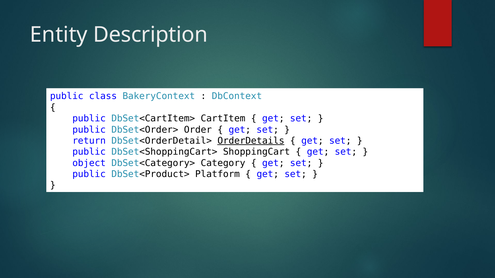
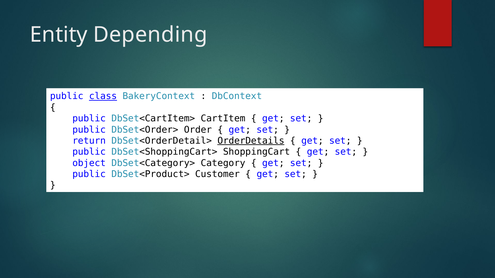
Description: Description -> Depending (150, 35)
class underline: none -> present (103, 96)
Platform: Platform -> Customer (217, 174)
